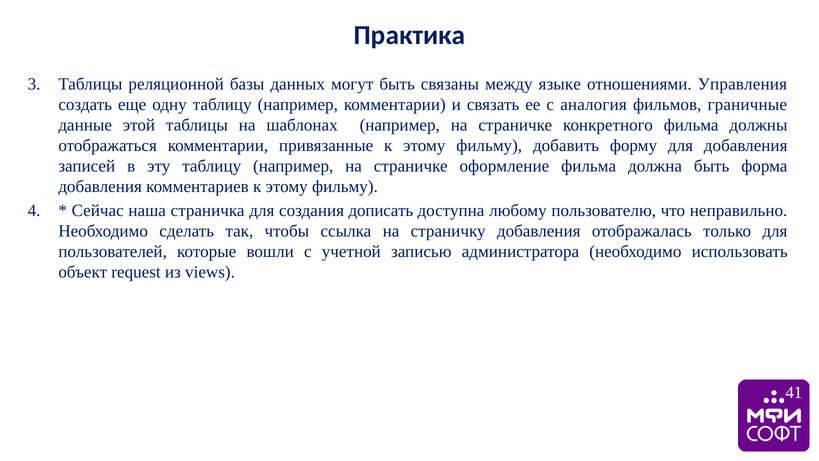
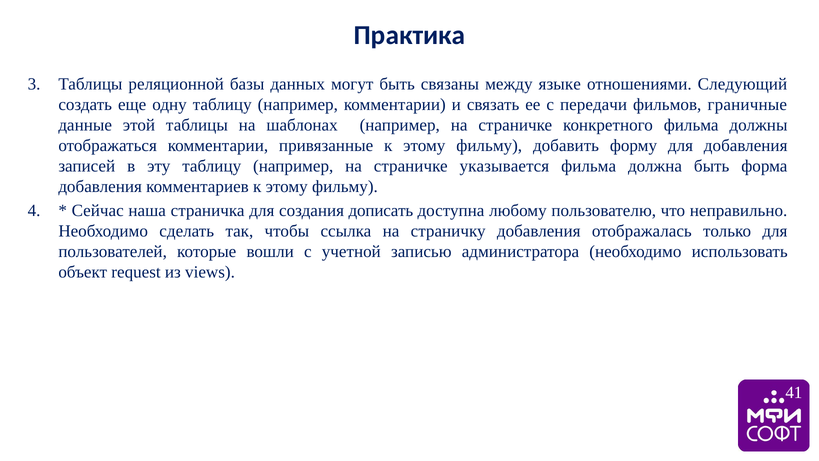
Управления: Управления -> Следующий (742, 84)
аналогия: аналогия -> передачи (594, 105)
оформление: оформление -> указывается (504, 166)
